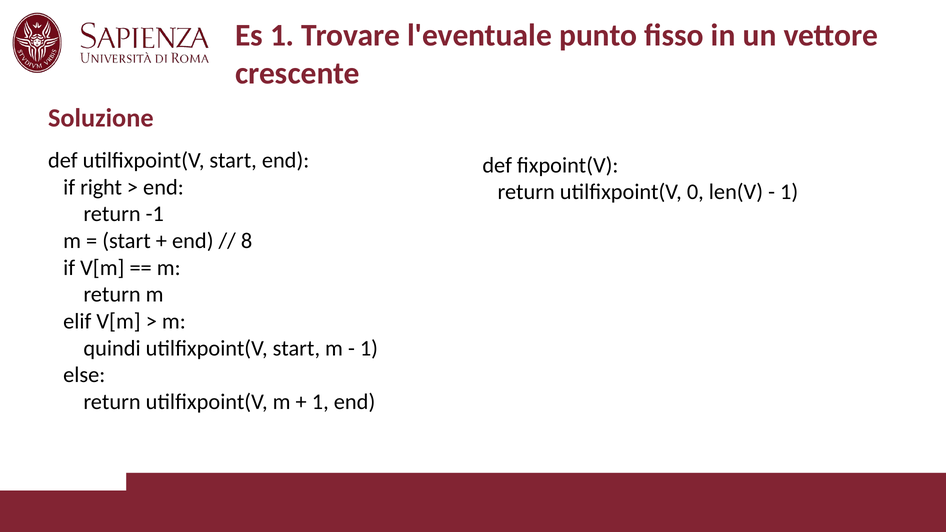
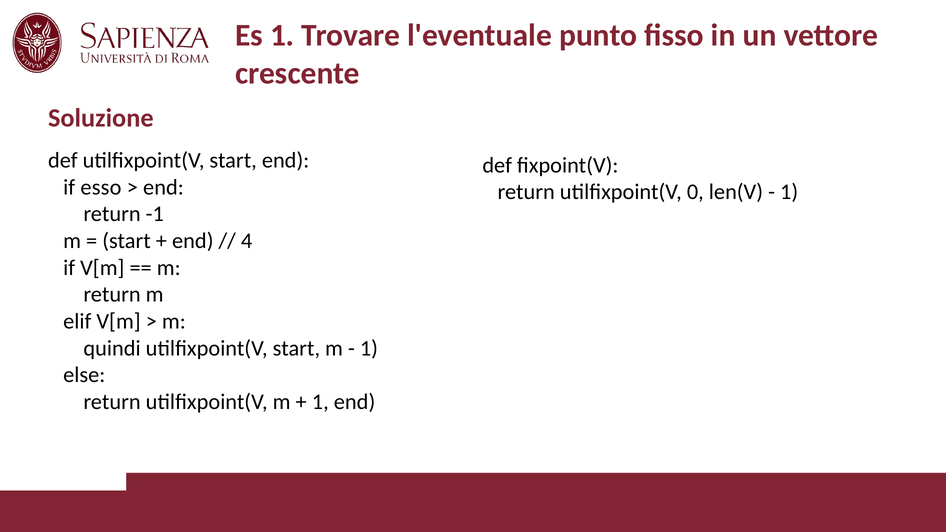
right: right -> esso (101, 187)
8: 8 -> 4 (247, 241)
